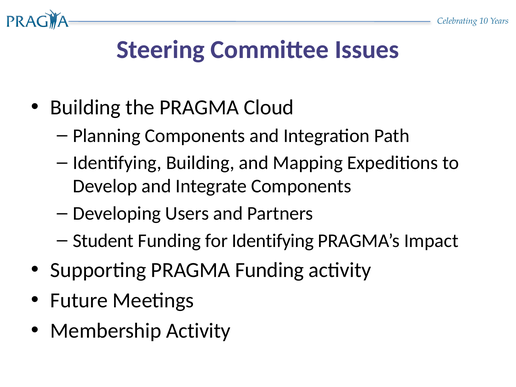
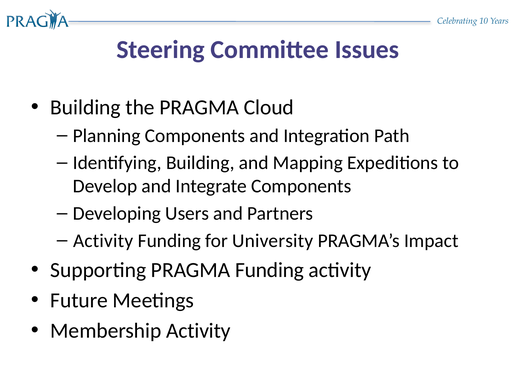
Student: Student -> Activity (103, 241)
for Identifying: Identifying -> University (273, 241)
